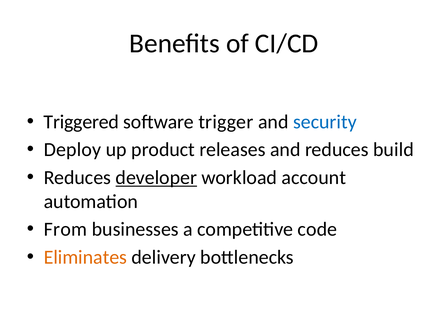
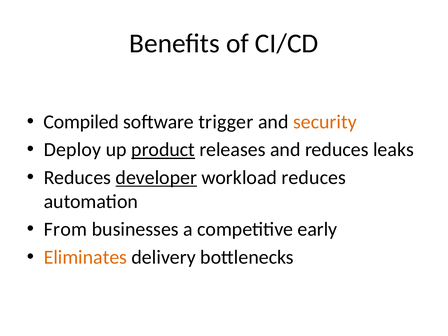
Triggered: Triggered -> Compiled (81, 122)
security colour: blue -> orange (325, 122)
product underline: none -> present (163, 150)
build: build -> leaks (394, 150)
workload account: account -> reduces (314, 178)
code: code -> early (317, 229)
